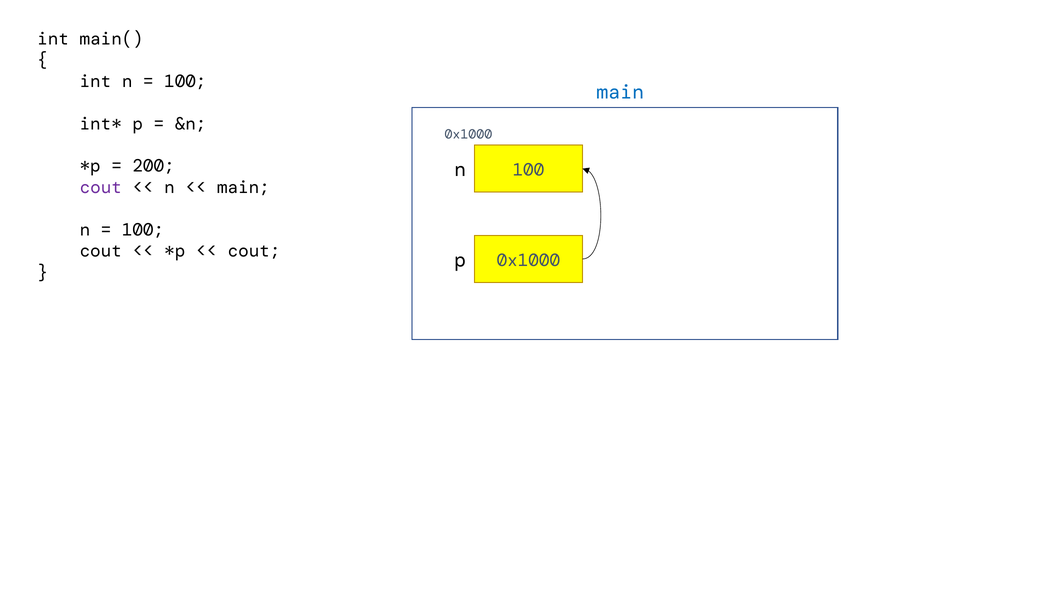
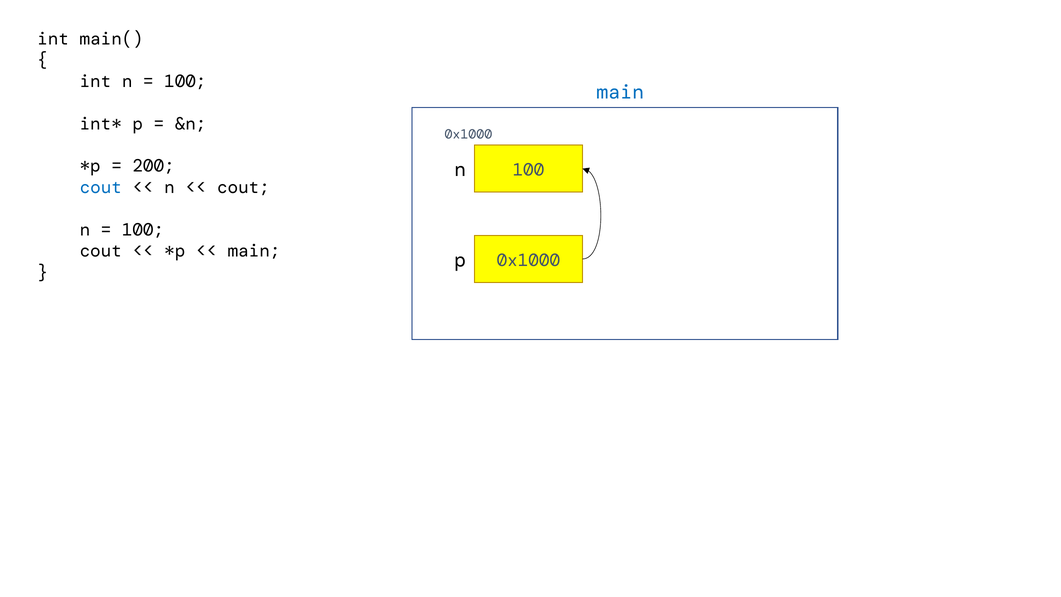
cout colour: purple -> blue (101, 187)
main: main -> cout (243, 187)
cout: cout -> main (254, 251)
